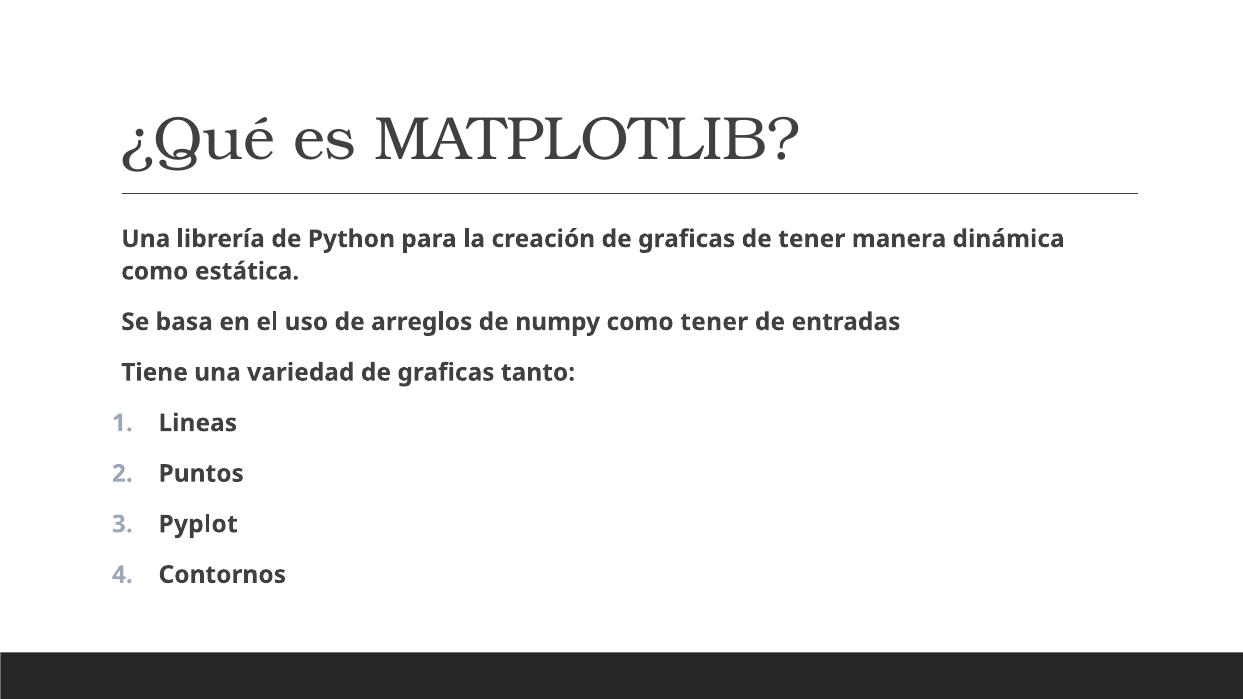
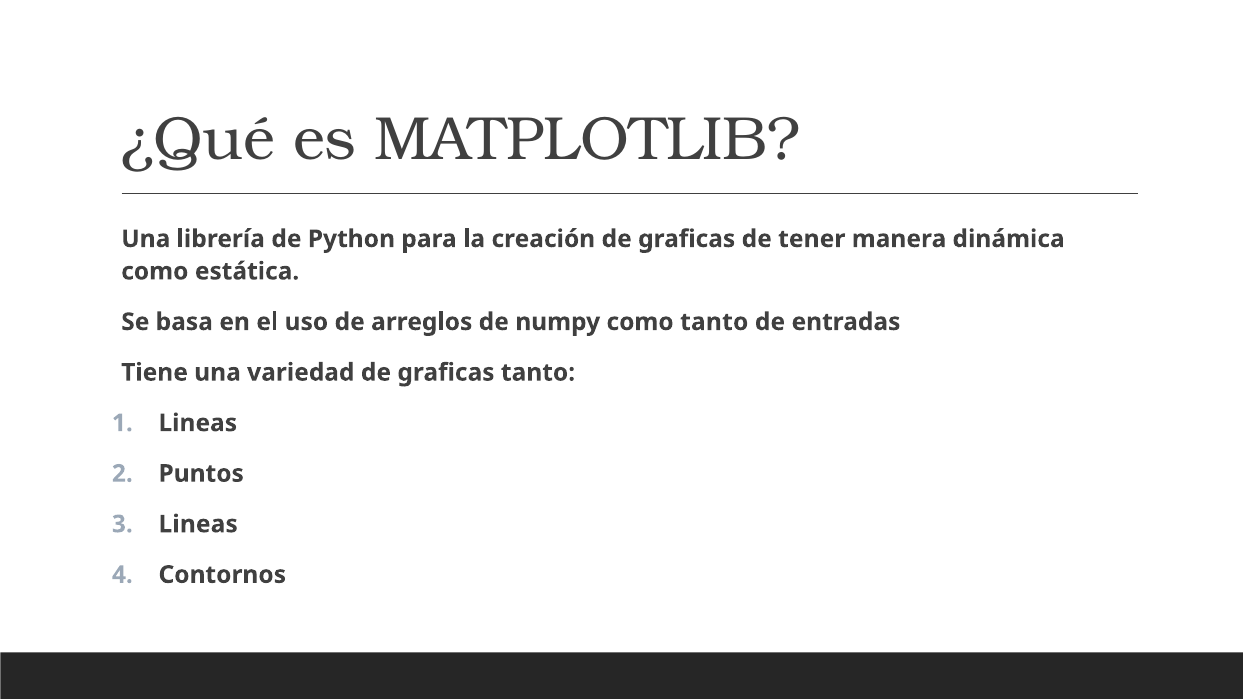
como tener: tener -> tanto (714, 322)
Pyplot: Pyplot -> Lineas (198, 524)
